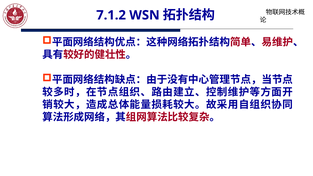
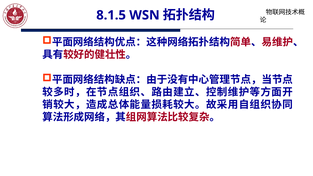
7.1.2: 7.1.2 -> 8.1.5 (111, 15)
